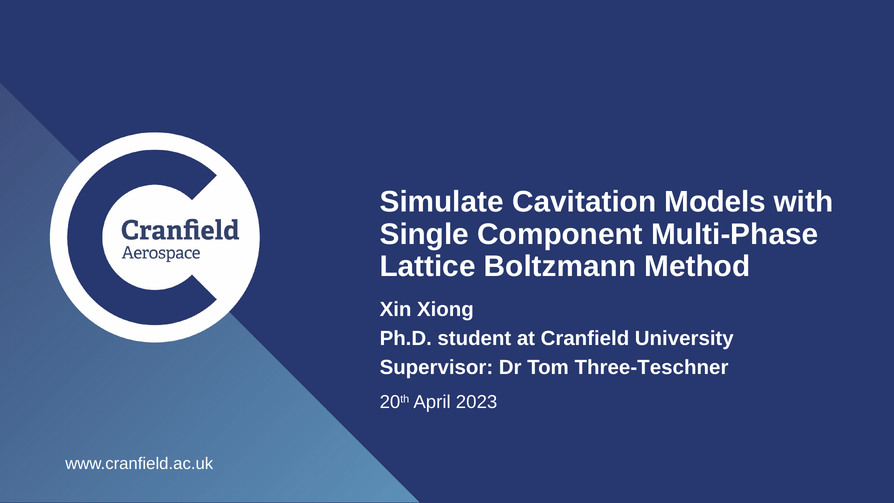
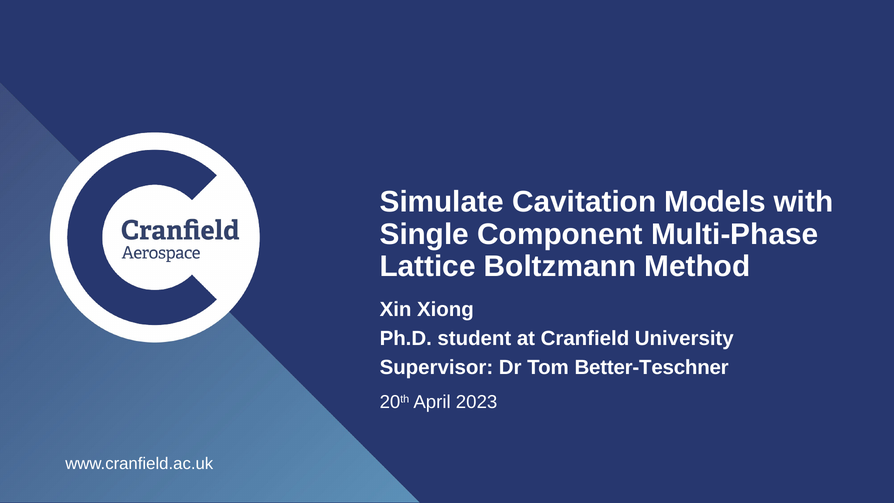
Three-Teschner: Three-Teschner -> Better-Teschner (652, 368)
